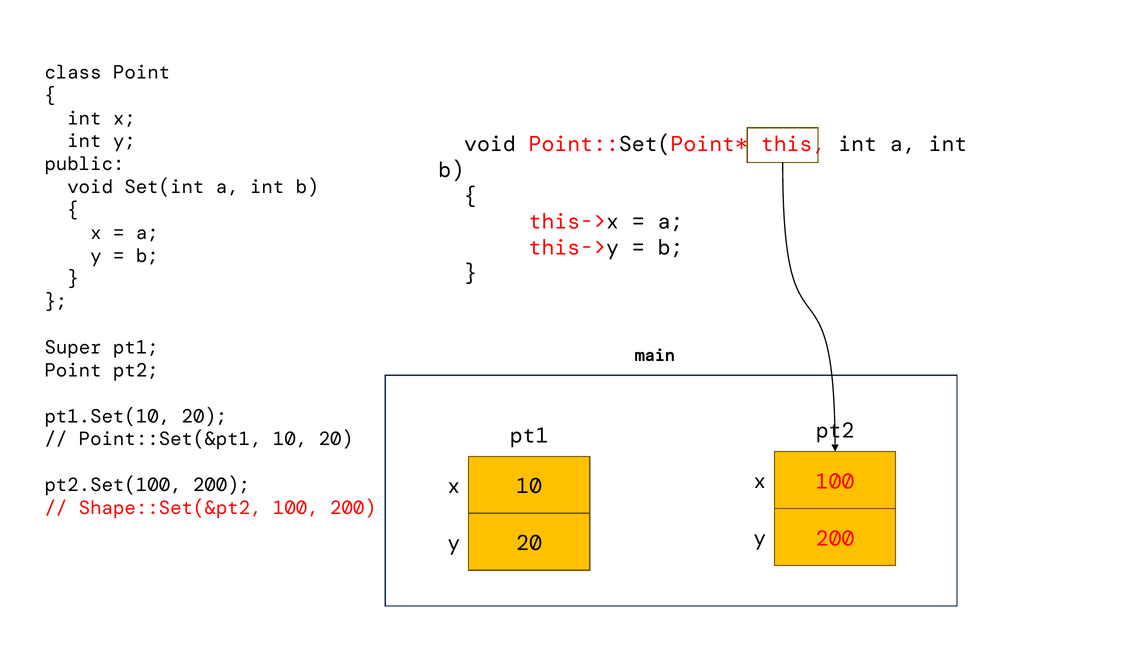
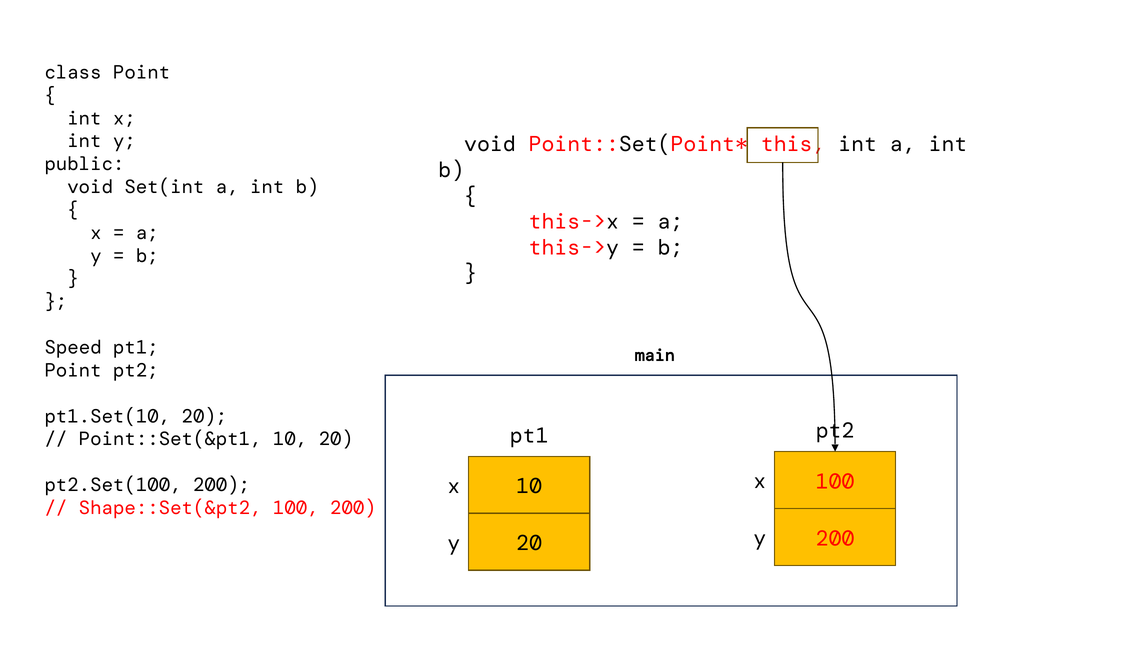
Super: Super -> Speed (73, 348)
